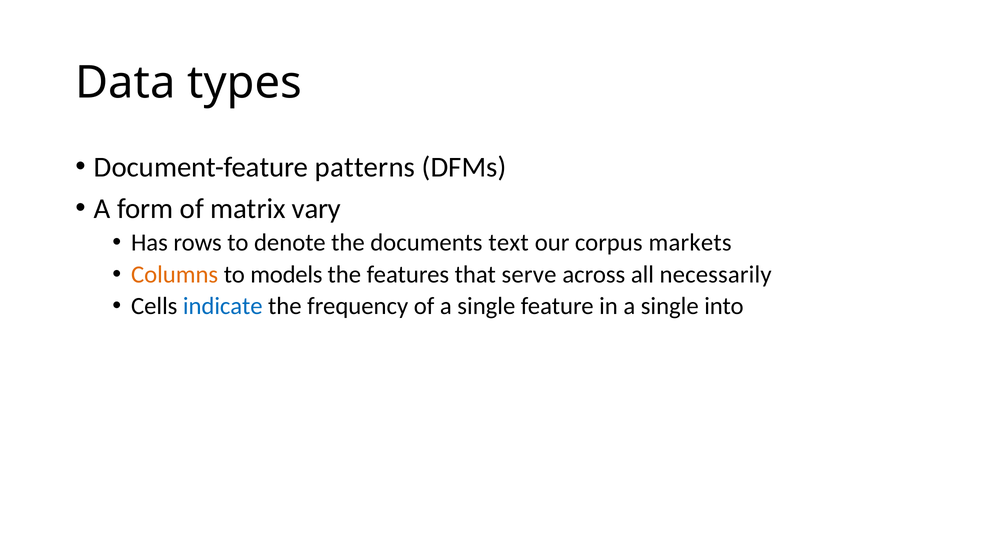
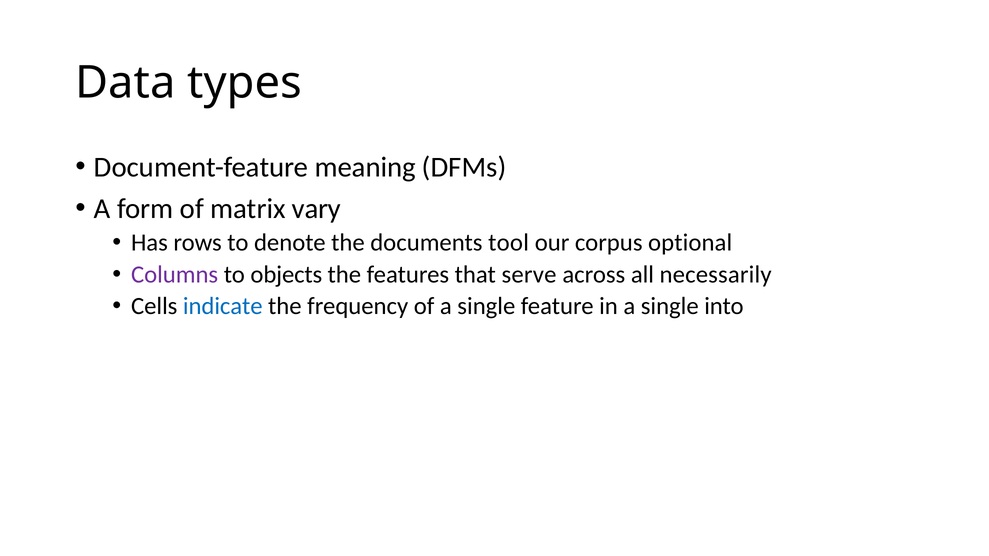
patterns: patterns -> meaning (365, 167)
text: text -> tool (509, 243)
markets: markets -> optional (690, 243)
Columns colour: orange -> purple (175, 275)
models: models -> objects (286, 275)
